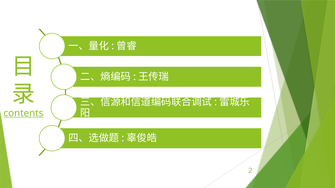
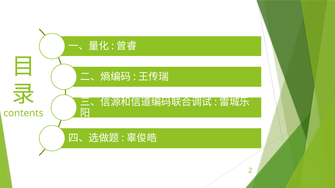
contents underline: present -> none (23, 113)
